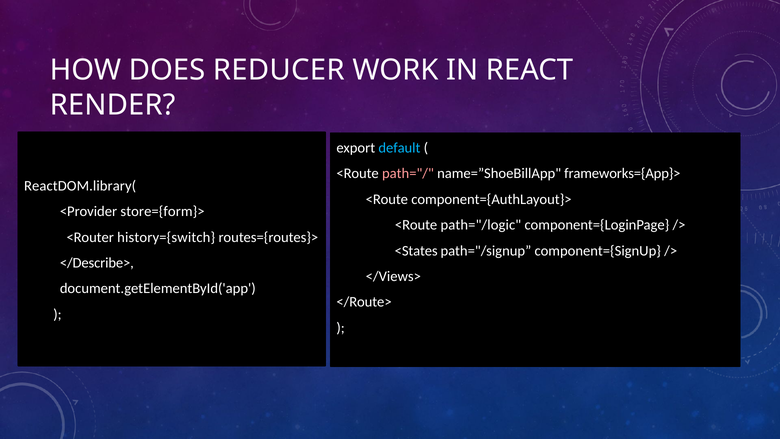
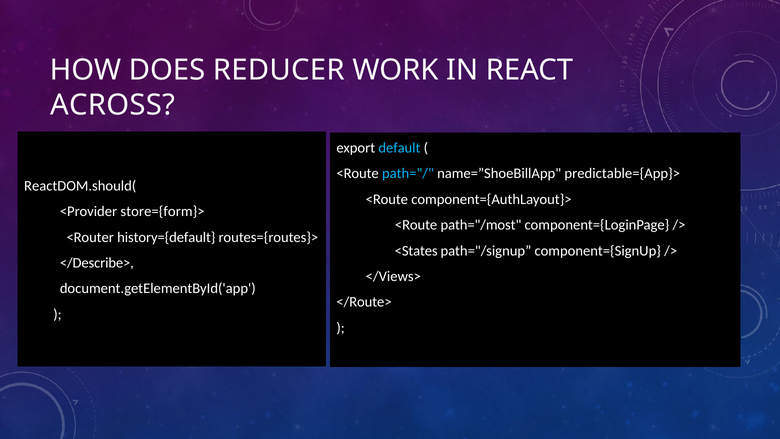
RENDER: RENDER -> ACROSS (112, 105)
path="/ colour: pink -> light blue (408, 174)
frameworks={App}>: frameworks={App}> -> predictable={App}> (622, 174)
ReactDOM.library(: ReactDOM.library( -> ReactDOM.should( (80, 186)
path="/logic: path="/logic -> path="/most (481, 225)
history={switch: history={switch -> history={default (166, 237)
